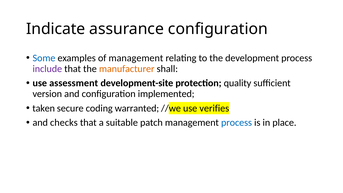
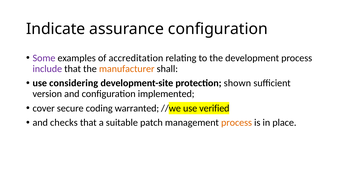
Some colour: blue -> purple (44, 58)
of management: management -> accreditation (136, 58)
assessment: assessment -> considering (74, 83)
quality: quality -> shown (237, 83)
taken: taken -> cover (44, 108)
verifies: verifies -> verified (214, 108)
process colour: blue -> orange (237, 123)
